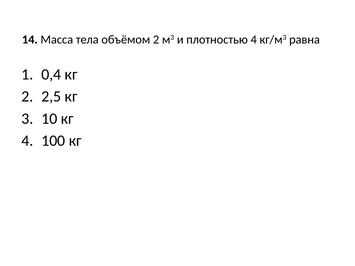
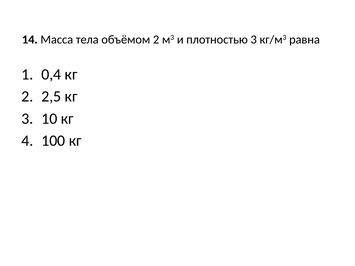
плотностью 4: 4 -> 3 (254, 40)
